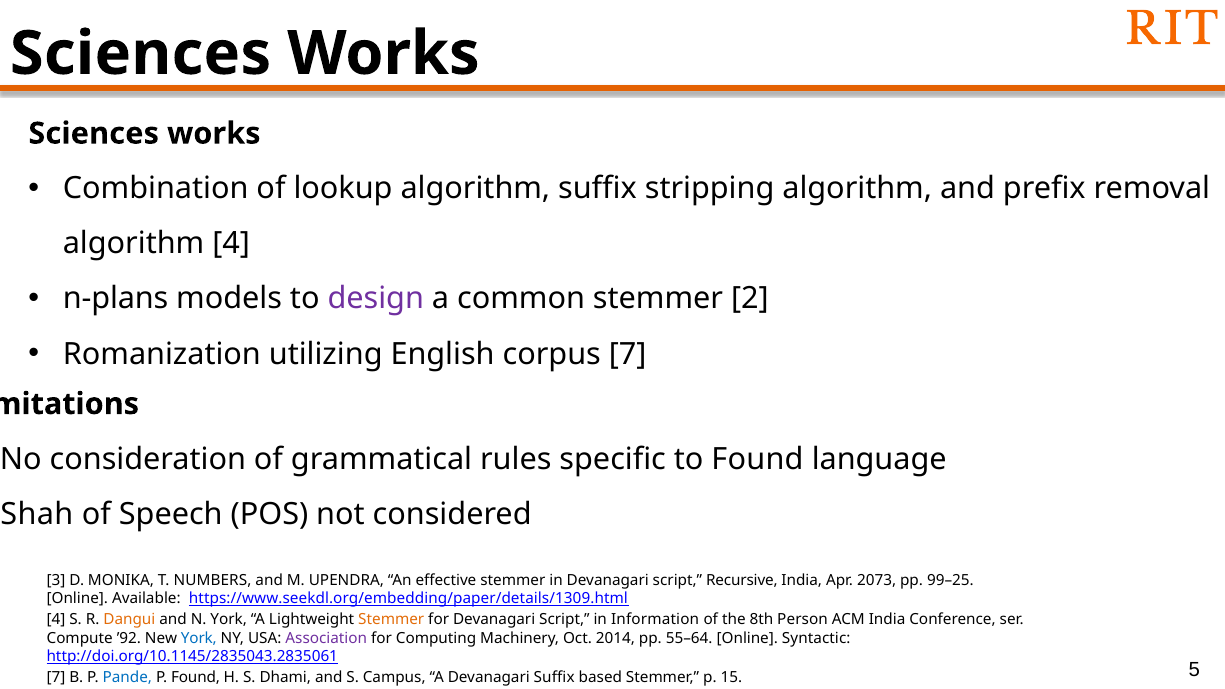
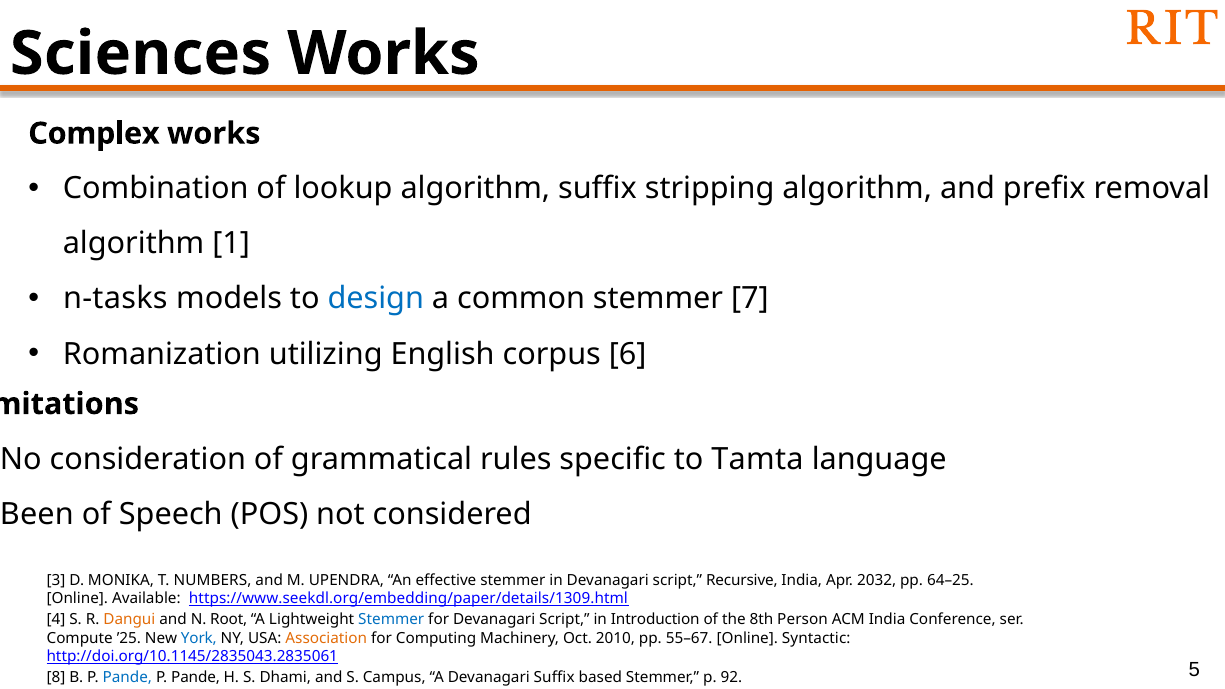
Sciences: Sciences -> Complex (94, 134)
algorithm 4: 4 -> 1 (231, 244)
n-plans: n-plans -> n-tasks (115, 299)
design colour: purple -> blue (376, 299)
2: 2 -> 7 (750, 299)
corpus 7: 7 -> 6 (628, 354)
to Found: Found -> Tamta (757, 459)
Shah: Shah -> Been (37, 514)
2073: 2073 -> 2032 (877, 580)
99–25: 99–25 -> 64–25 (950, 580)
N York: York -> Root (229, 620)
Stemmer colour: orange -> blue (391, 620)
Information: Information -> Introduction (655, 620)
’92: ’92 -> ’25 (129, 638)
Association colour: purple -> orange (326, 638)
2014: 2014 -> 2010 (615, 638)
55–64: 55–64 -> 55–67 (689, 638)
7: 7 -> 8 (56, 677)
Found: Found -> Pande (196, 677)
15: 15 -> 92 (731, 677)
